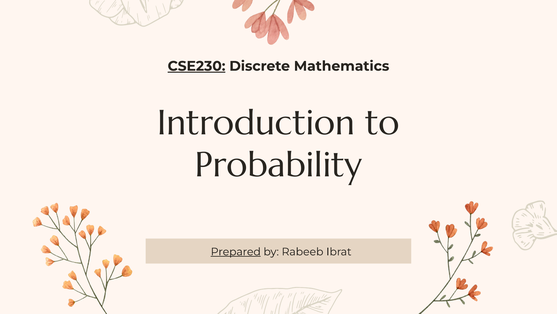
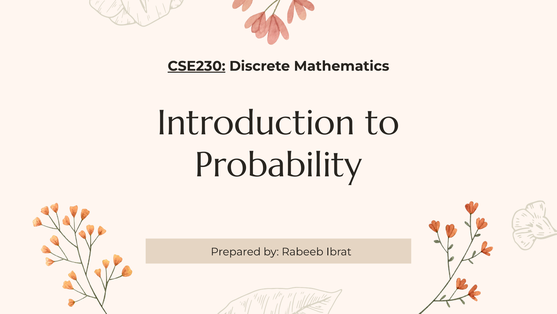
Prepared underline: present -> none (236, 251)
